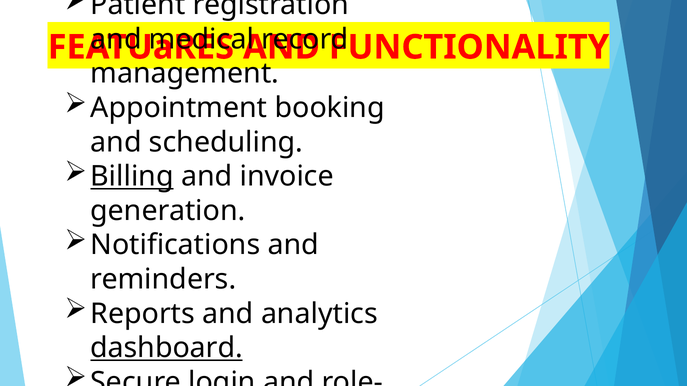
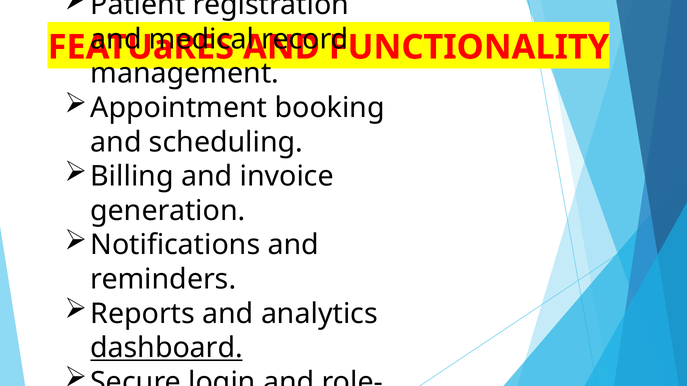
Billing underline: present -> none (132, 177)
